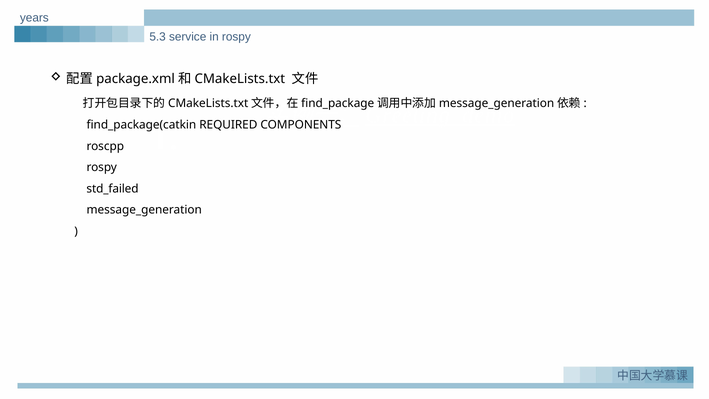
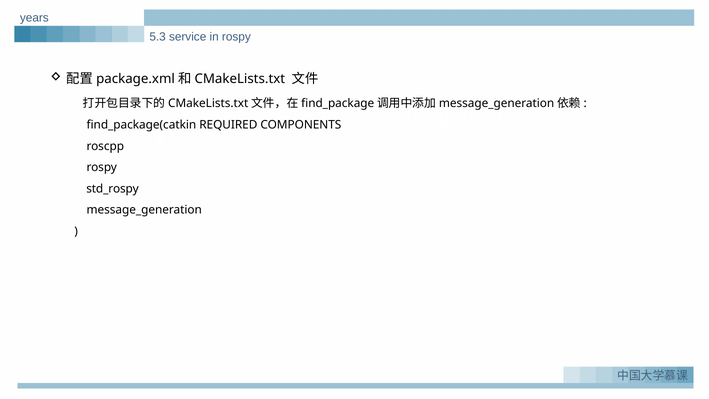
std_failed: std_failed -> std_rospy (113, 189)
